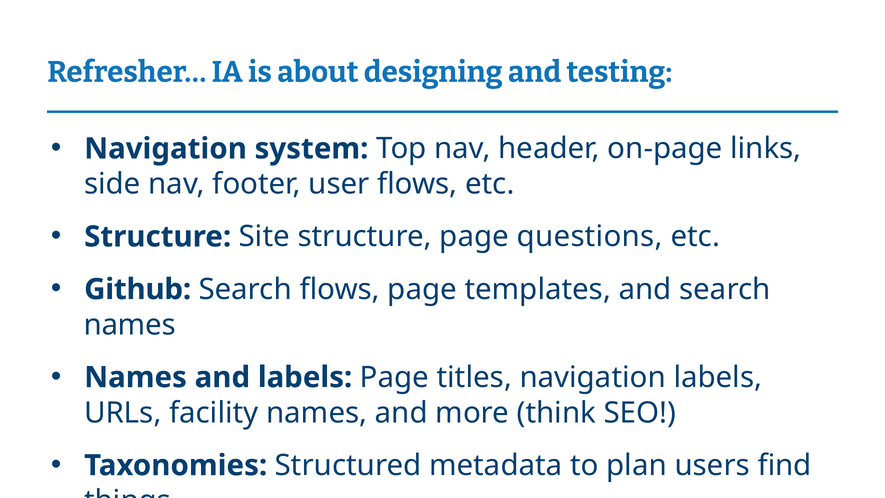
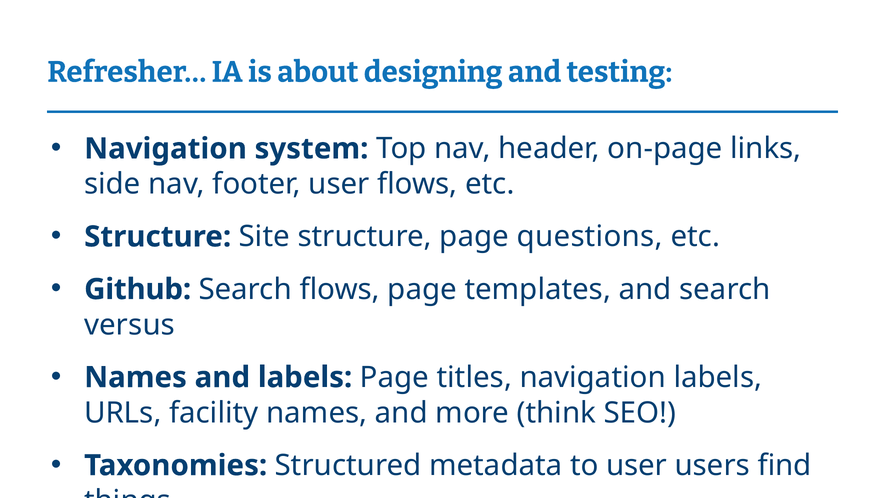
names: names -> versus (130, 325)
to plan: plan -> user (637, 465)
